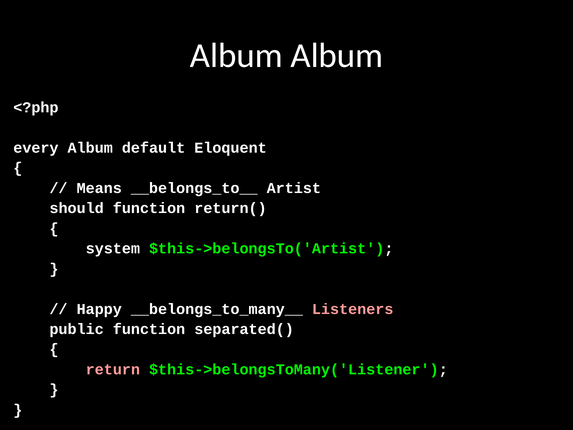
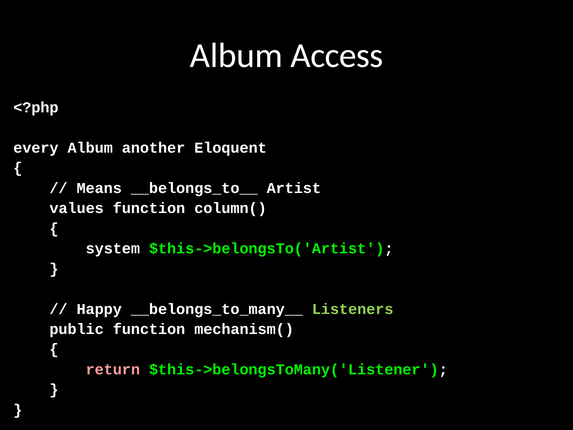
Album Album: Album -> Access (337, 55)
default: default -> another (154, 148)
should: should -> values (77, 208)
return(: return( -> column( (230, 208)
Listeners colour: pink -> light green (353, 309)
separated(: separated( -> mechanism( (244, 329)
